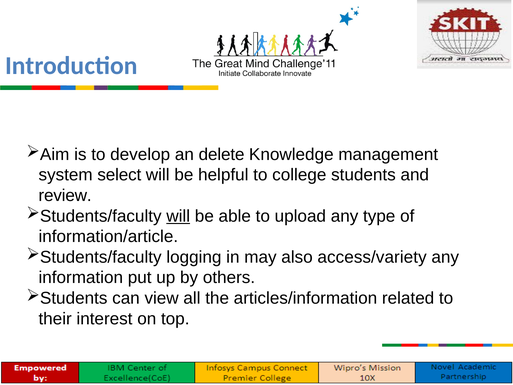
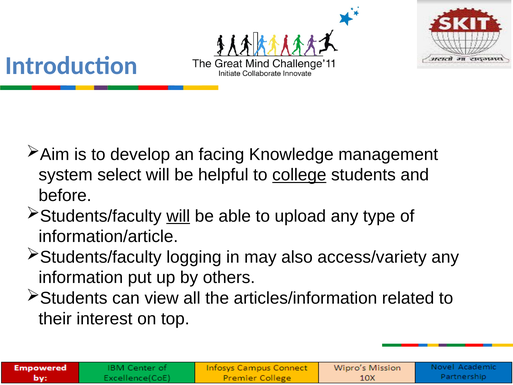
delete: delete -> facing (221, 154)
college underline: none -> present (299, 175)
review: review -> before (65, 195)
